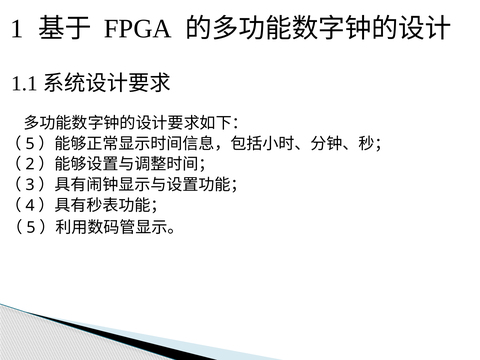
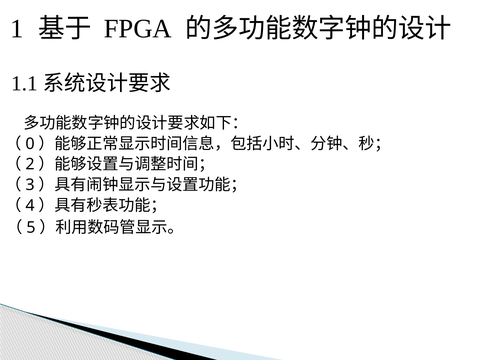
5: 5 -> 0 (30, 144)
